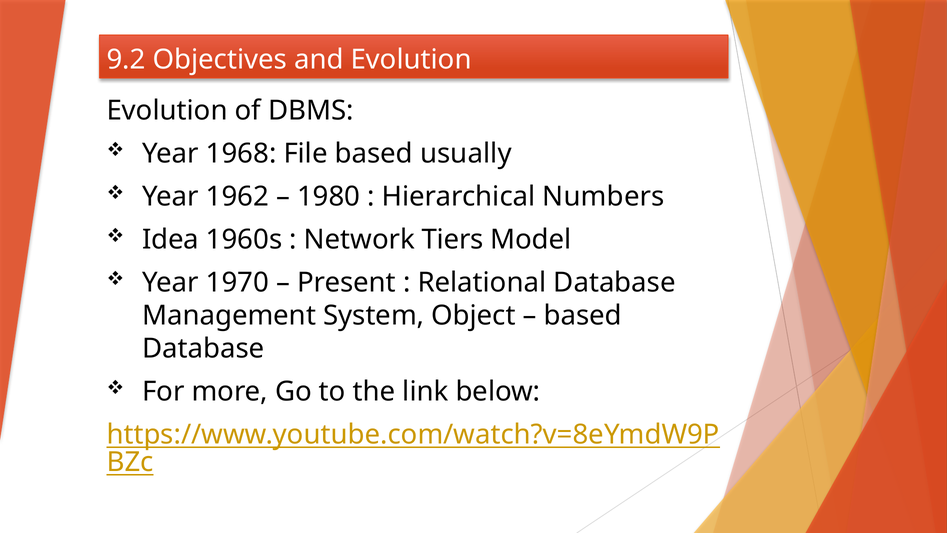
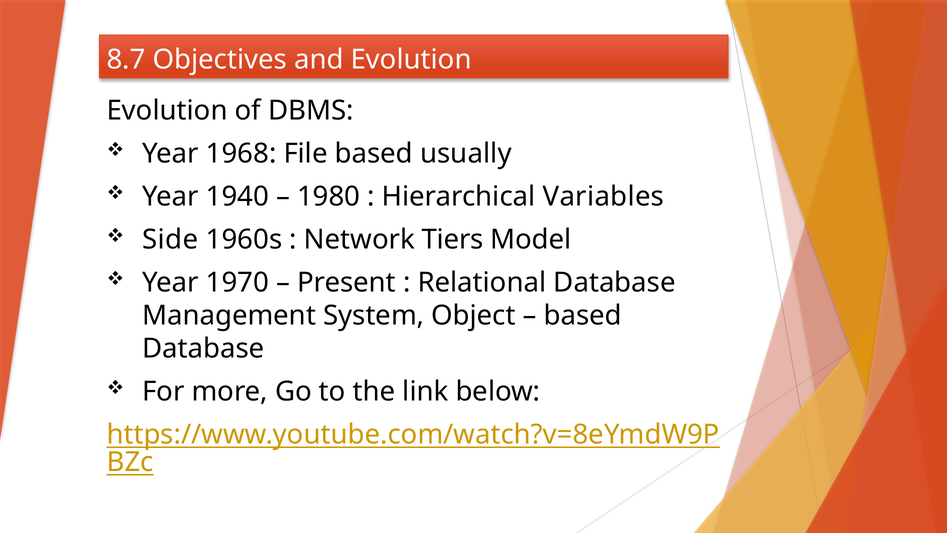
9.2: 9.2 -> 8.7 (126, 60)
1962: 1962 -> 1940 (237, 196)
Numbers: Numbers -> Variables (603, 196)
Idea: Idea -> Side (170, 239)
